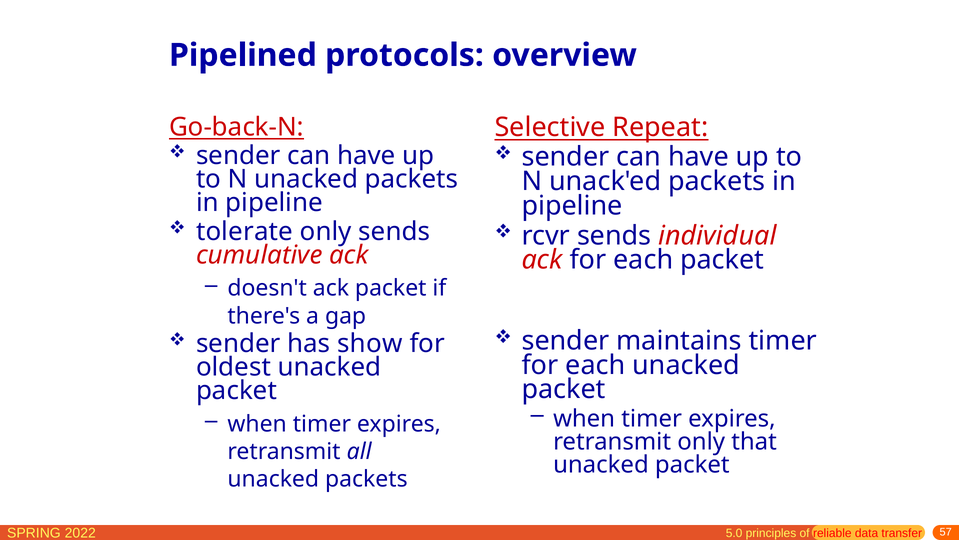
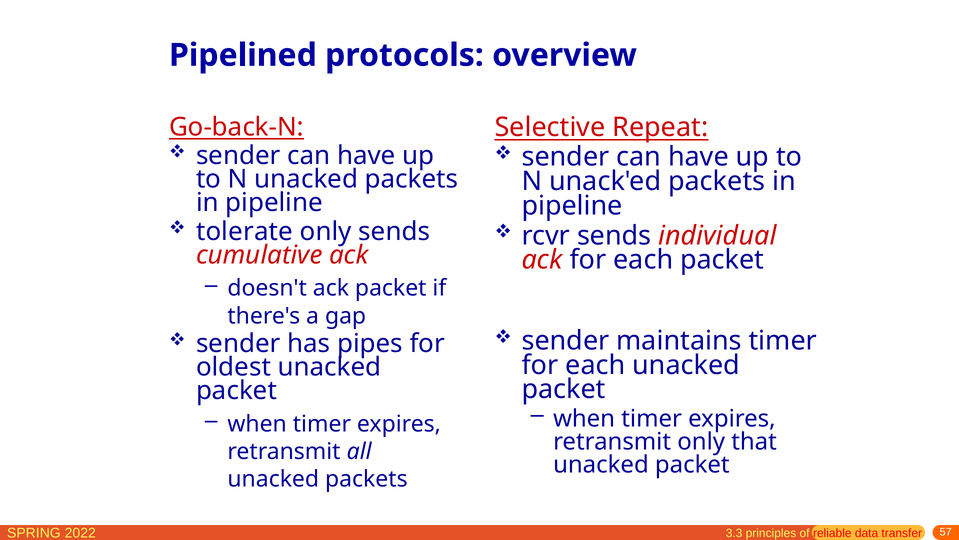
show: show -> pipes (370, 344)
5.0: 5.0 -> 3.3 (734, 533)
